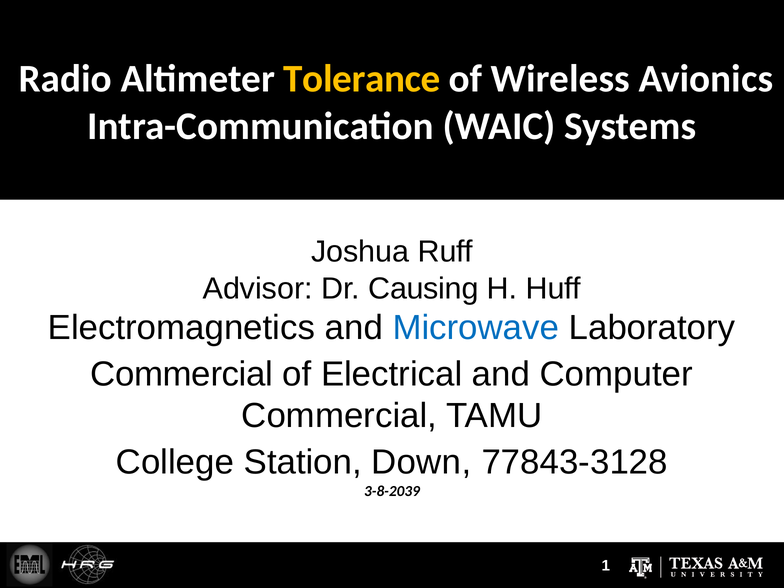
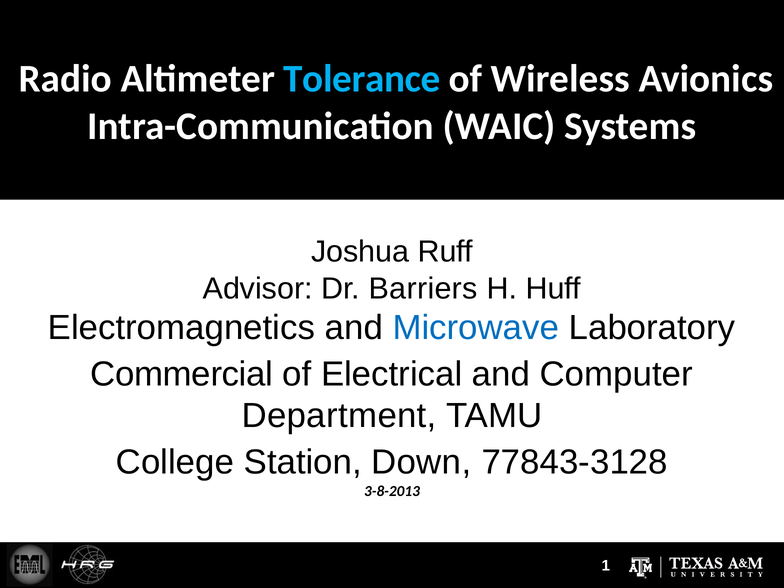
Tolerance colour: yellow -> light blue (362, 79)
Causing: Causing -> Barriers (423, 288)
Commercial: Commercial -> Department (339, 416)
3-8-2039: 3-8-2039 -> 3-8-2013 (392, 491)
